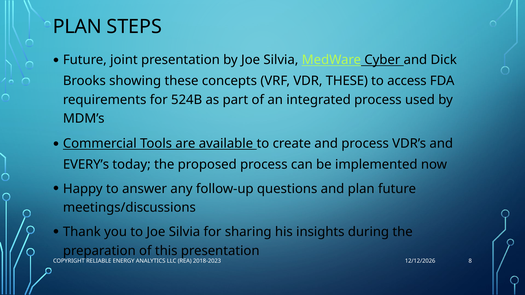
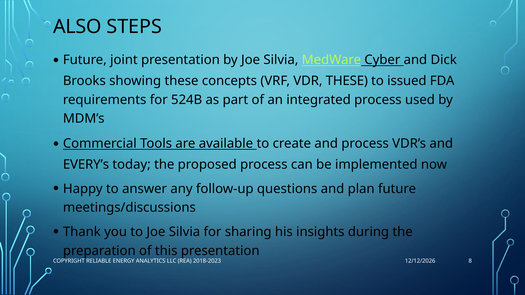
PLAN: PLAN -> ALSO (77, 27)
access: access -> issued (407, 81)
